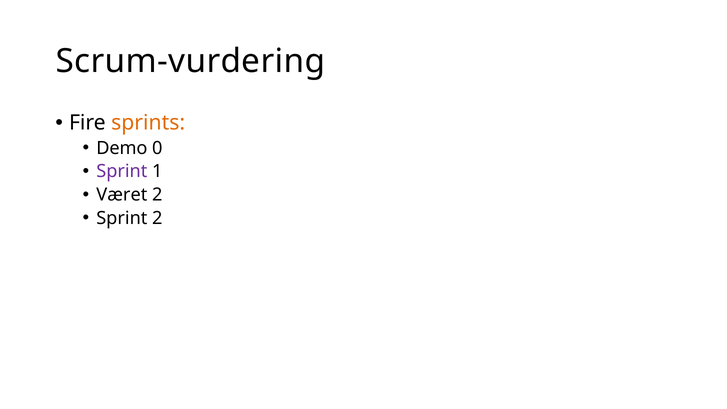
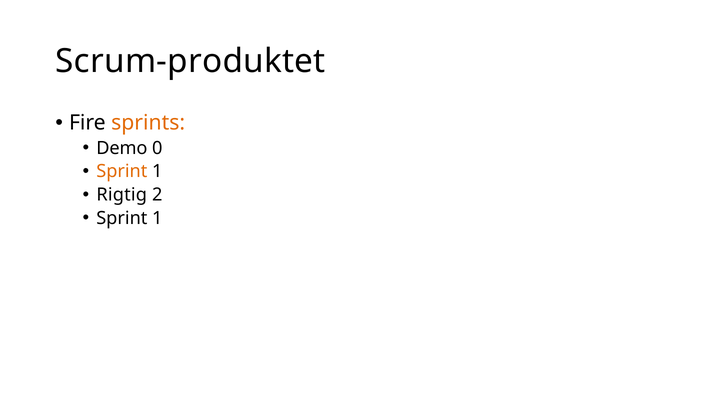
Scrum-vurdering: Scrum-vurdering -> Scrum-produktet (190, 61)
Sprint colour: purple -> orange (122, 171)
Været: Været -> Rigtig (122, 195)
2: 2 -> 1 (157, 218)
